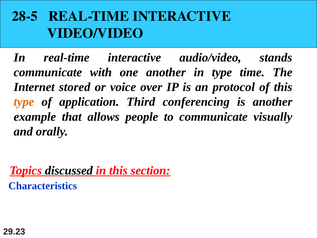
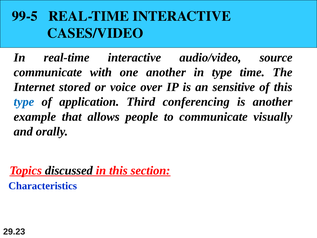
28-5: 28-5 -> 99-5 (25, 16)
VIDEO/VIDEO: VIDEO/VIDEO -> CASES/VIDEO (95, 33)
stands: stands -> source (276, 57)
protocol: protocol -> sensitive (234, 87)
type colour: orange -> blue (24, 102)
